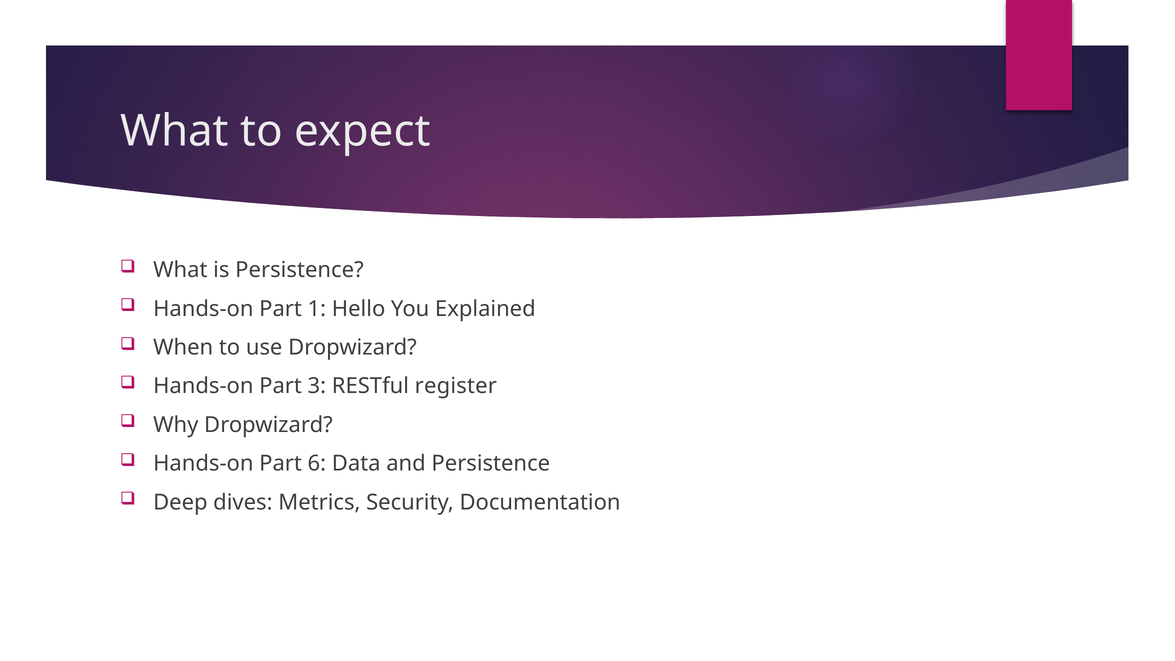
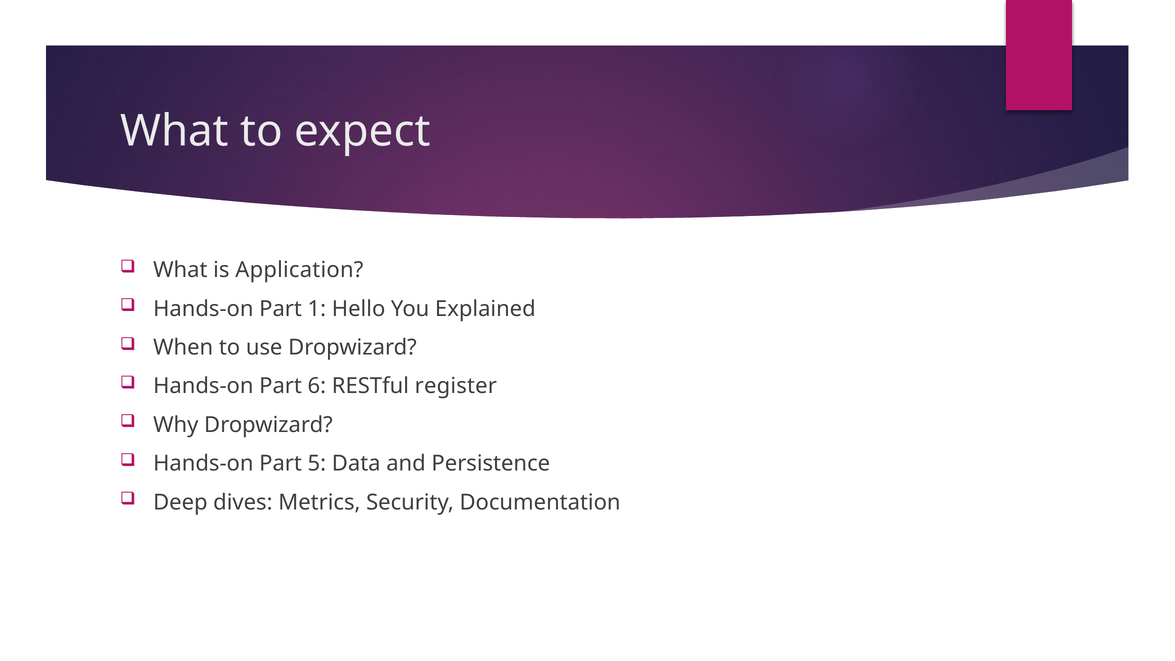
is Persistence: Persistence -> Application (299, 270)
3: 3 -> 6 (317, 386)
6: 6 -> 5 (317, 463)
